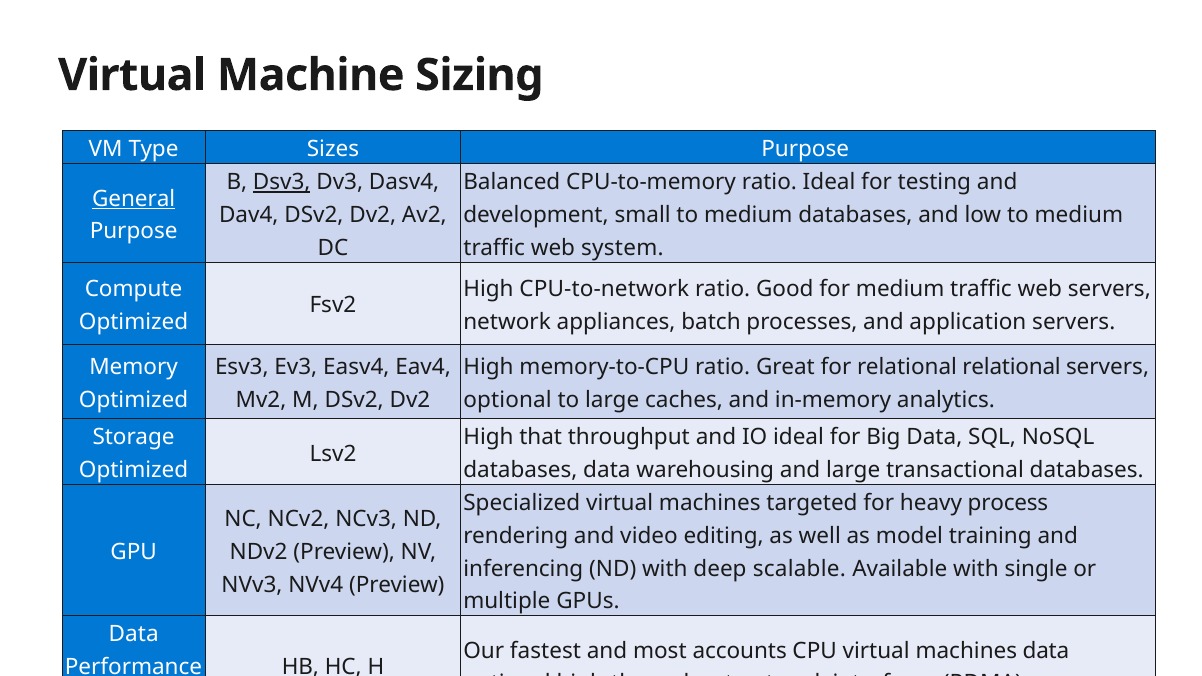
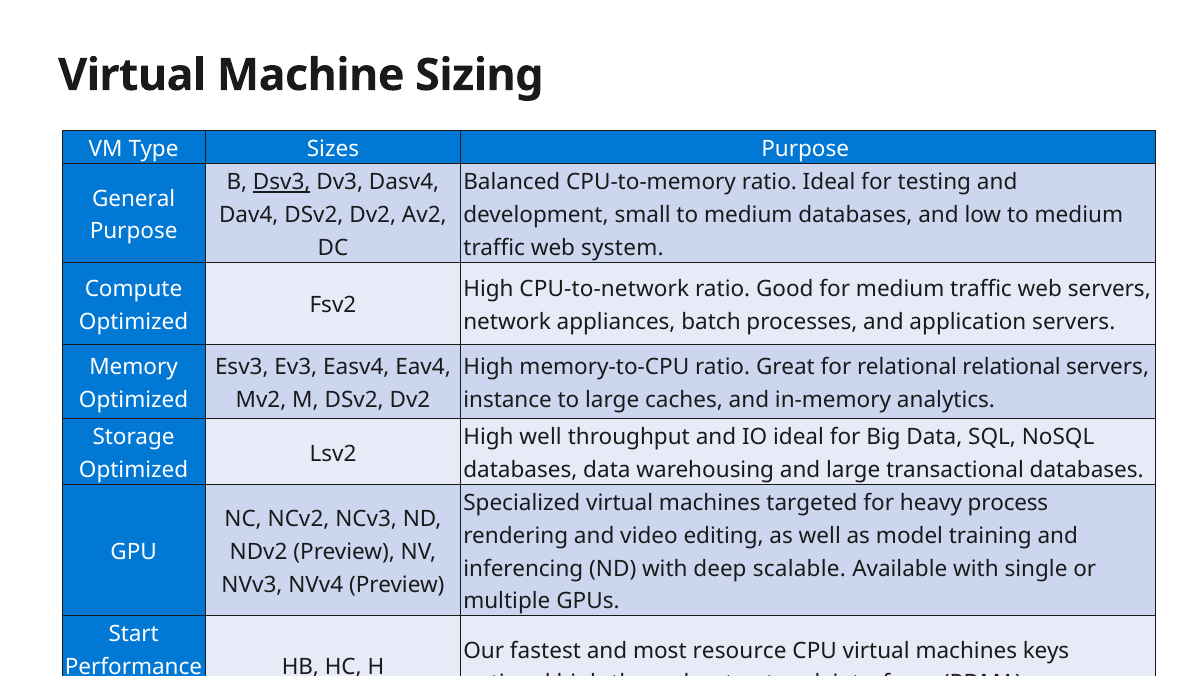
General underline: present -> none (134, 199)
optional: optional -> instance (508, 400)
High that: that -> well (541, 438)
Data: Data -> Start (134, 634)
accounts: accounts -> resource (740, 651)
machines data: data -> keys (1046, 651)
